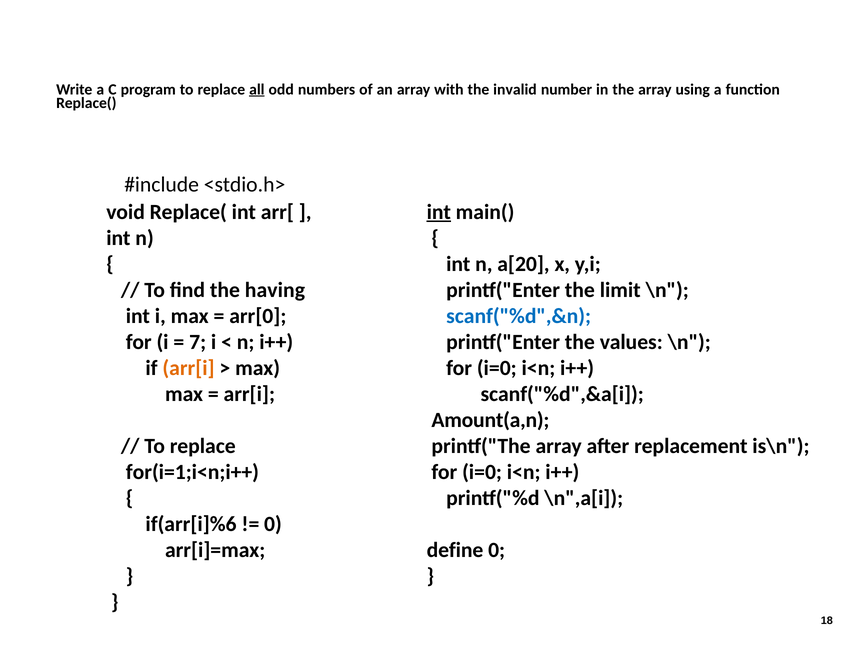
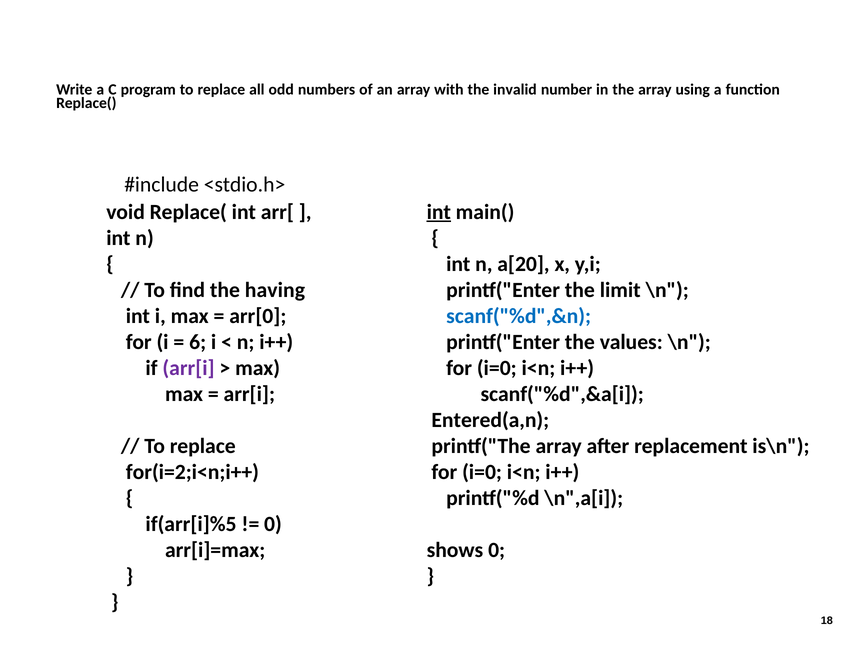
all underline: present -> none (257, 89)
7: 7 -> 6 (198, 342)
arr[i colour: orange -> purple (189, 368)
Amount(a,n: Amount(a,n -> Entered(a,n (490, 420)
for(i=1;i<n;i++: for(i=1;i<n;i++ -> for(i=2;i<n;i++ (192, 472)
if(arr[i]%6: if(arr[i]%6 -> if(arr[i]%5 (191, 524)
define: define -> shows (455, 550)
